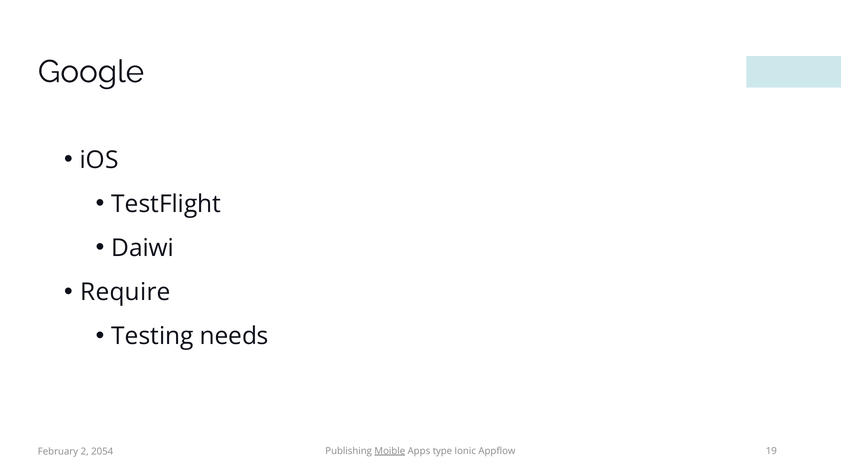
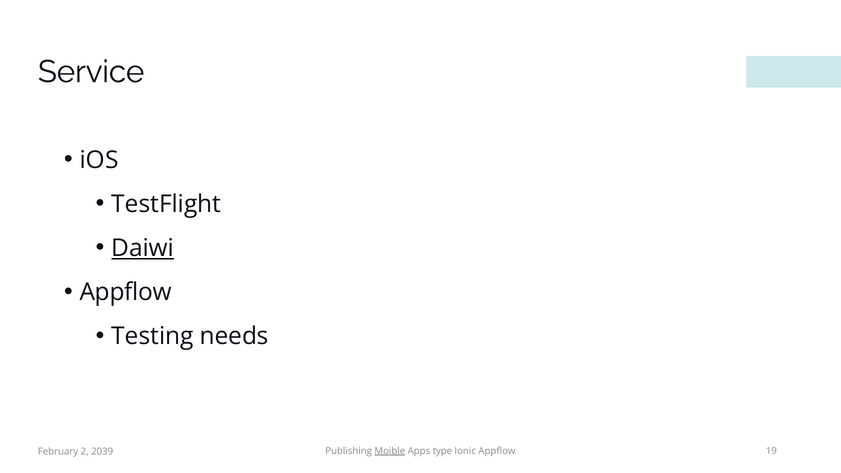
Google: Google -> Service (91, 72)
Daiwi underline: none -> present (143, 248)
Require: Require -> Appflow (126, 292)
2054: 2054 -> 2039 (102, 452)
